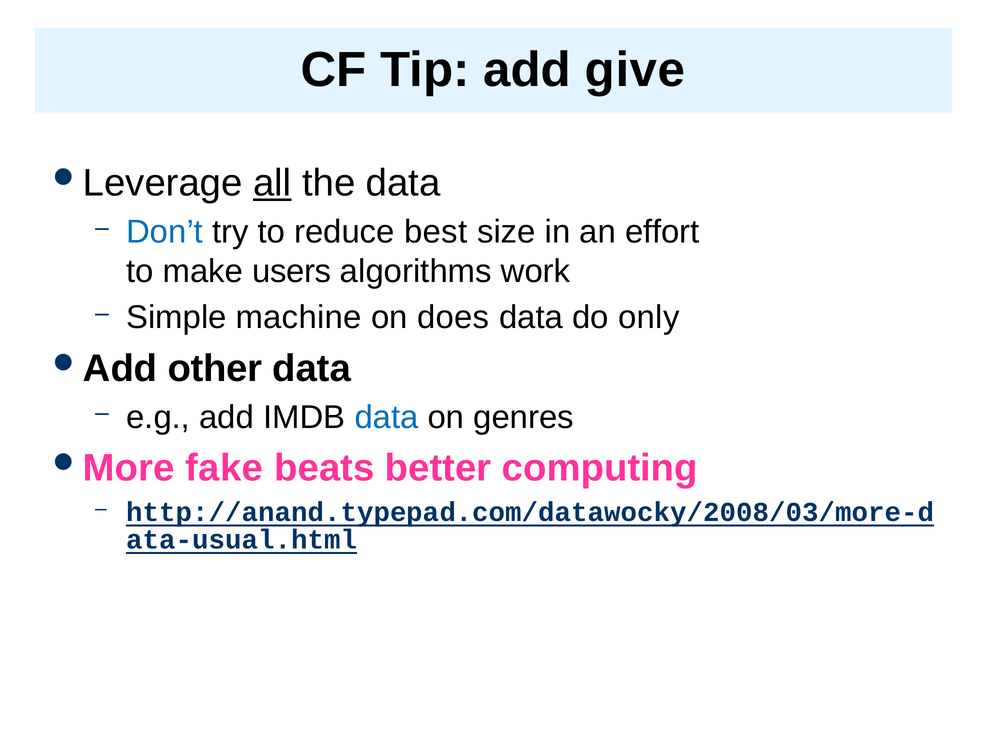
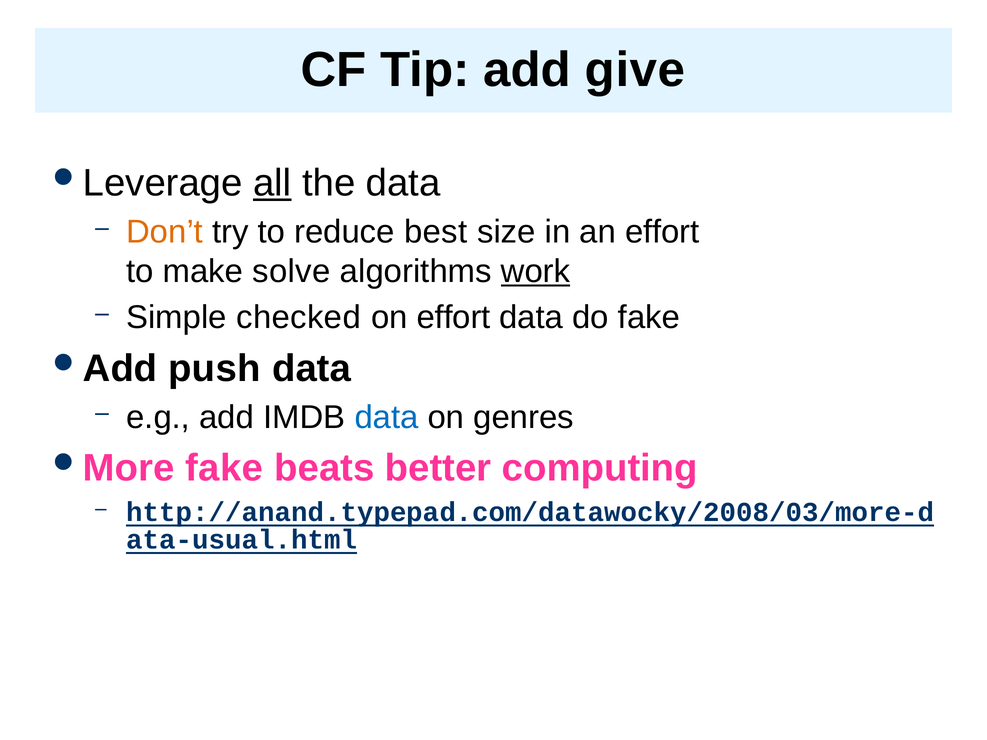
Don’t colour: blue -> orange (165, 232)
users: users -> solve (291, 272)
work underline: none -> present (536, 272)
machine: machine -> checked (299, 318)
on does: does -> effort (454, 318)
do only: only -> fake (649, 318)
other: other -> push (215, 369)
